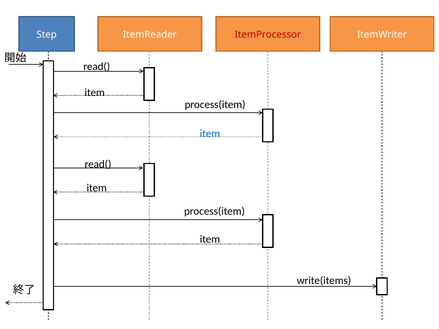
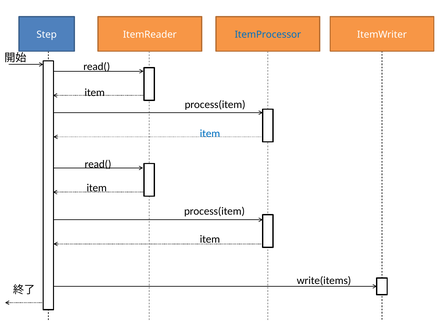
ItemProcessor colour: red -> blue (268, 35)
